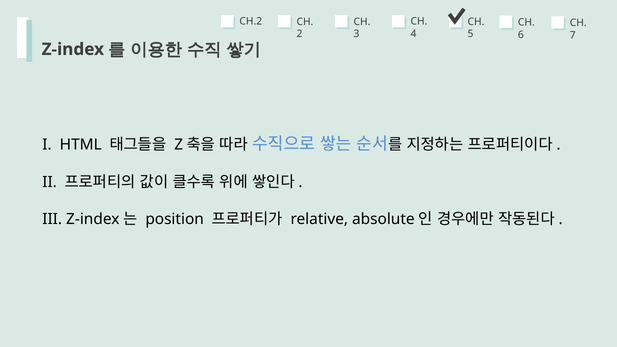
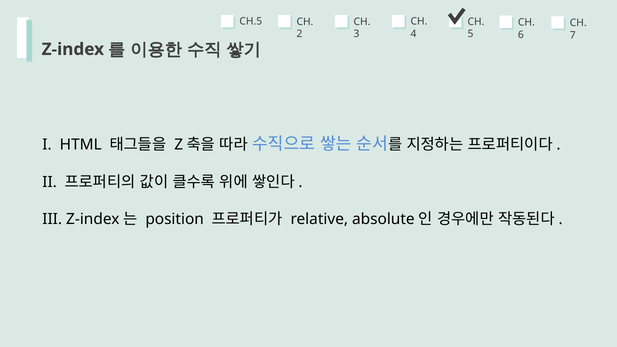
CH.2: CH.2 -> CH.5 (251, 21)
